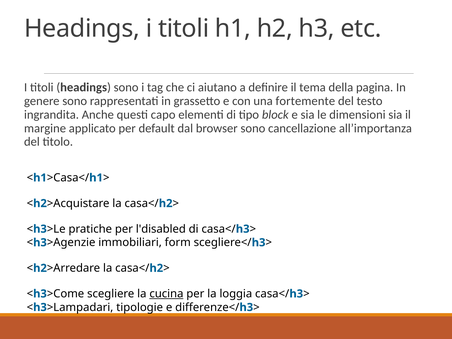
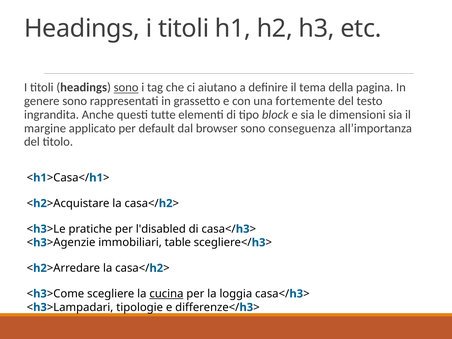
sono underline: none -> present (126, 88)
capo: capo -> tutte (163, 115)
cancellazione: cancellazione -> conseguenza (302, 128)
form: form -> table (178, 243)
